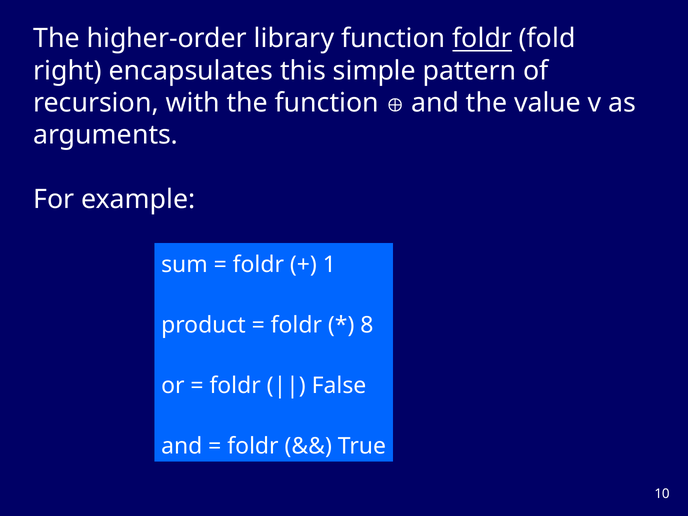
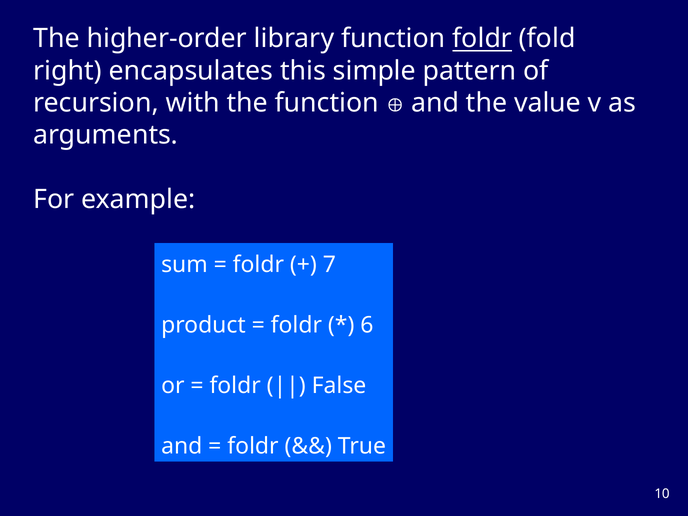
1: 1 -> 7 (329, 264)
8: 8 -> 6 (367, 325)
